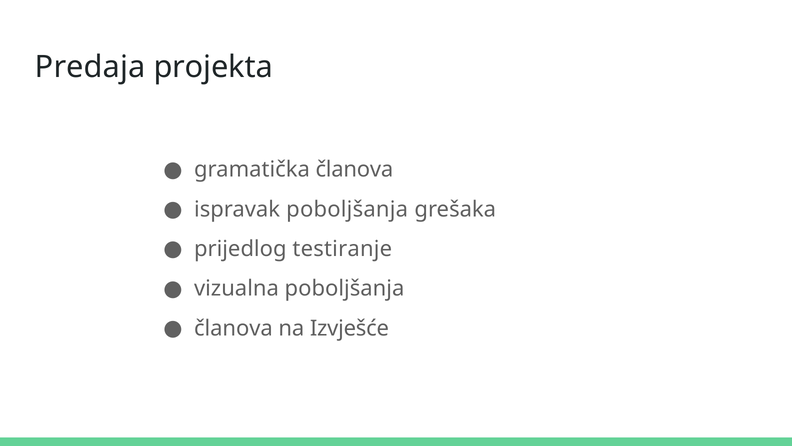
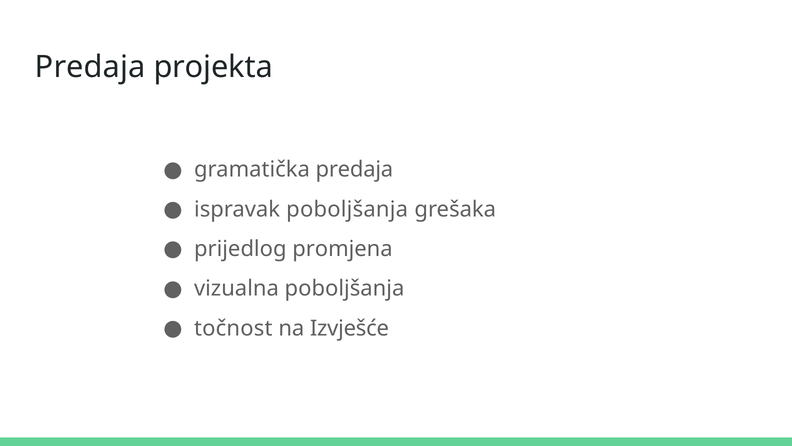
gramatička članova: članova -> predaja (354, 170)
testiranje: testiranje -> promjena (342, 249)
članova: članova -> točnost (233, 328)
